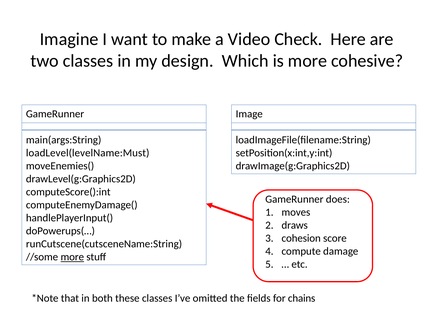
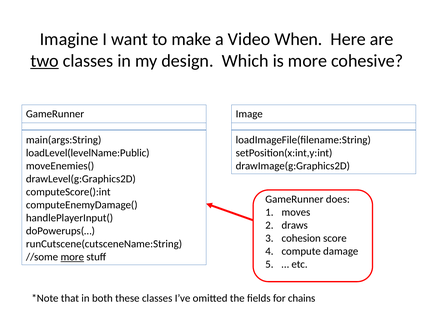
Check: Check -> When (298, 39)
two underline: none -> present (45, 61)
loadLevel(levelName:Must: loadLevel(levelName:Must -> loadLevel(levelName:Public (88, 153)
